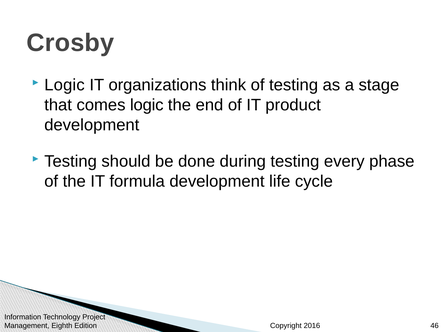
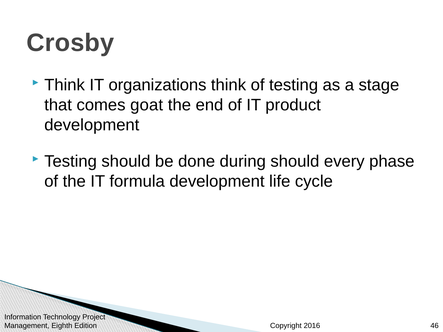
Logic: Logic -> Think (65, 85)
comes logic: logic -> goat (147, 105)
during testing: testing -> should (295, 162)
